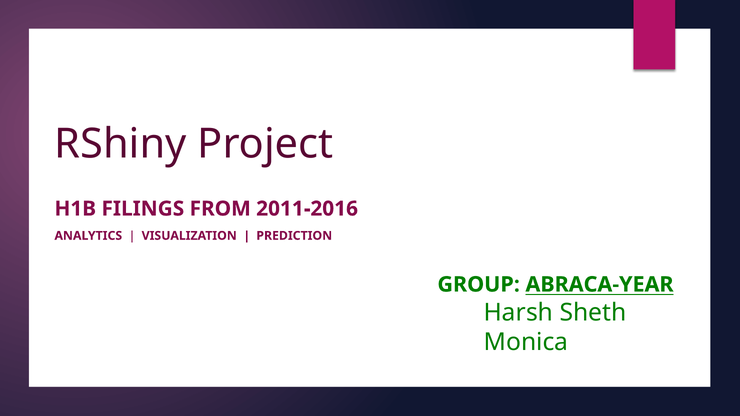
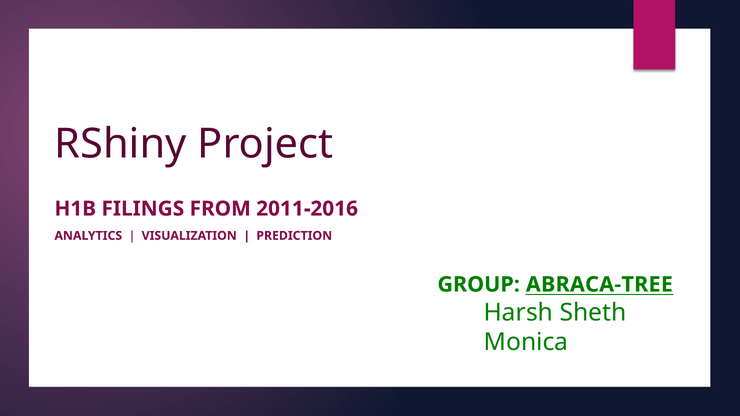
ABRACA-YEAR: ABRACA-YEAR -> ABRACA-TREE (599, 285)
